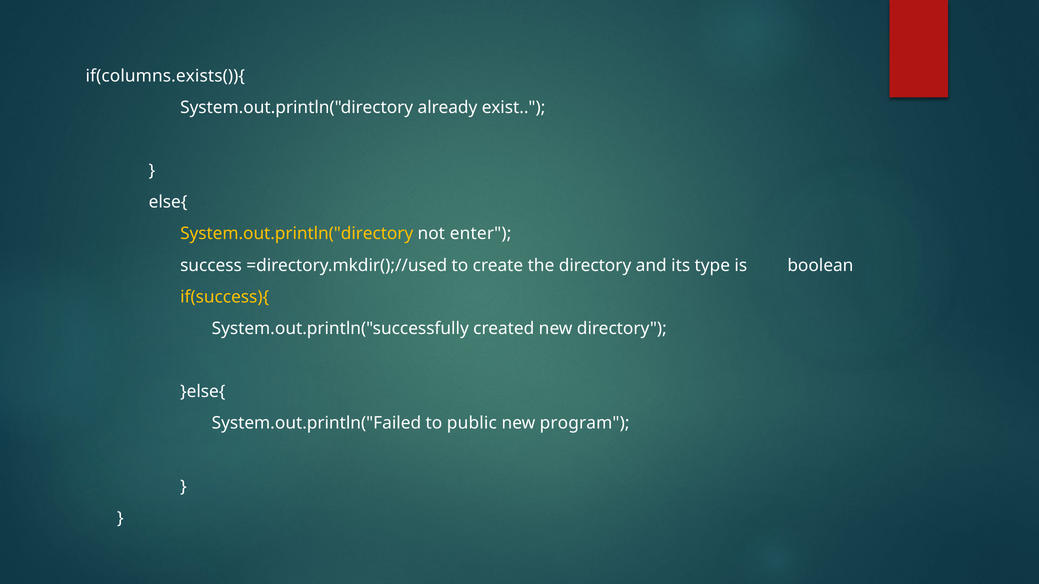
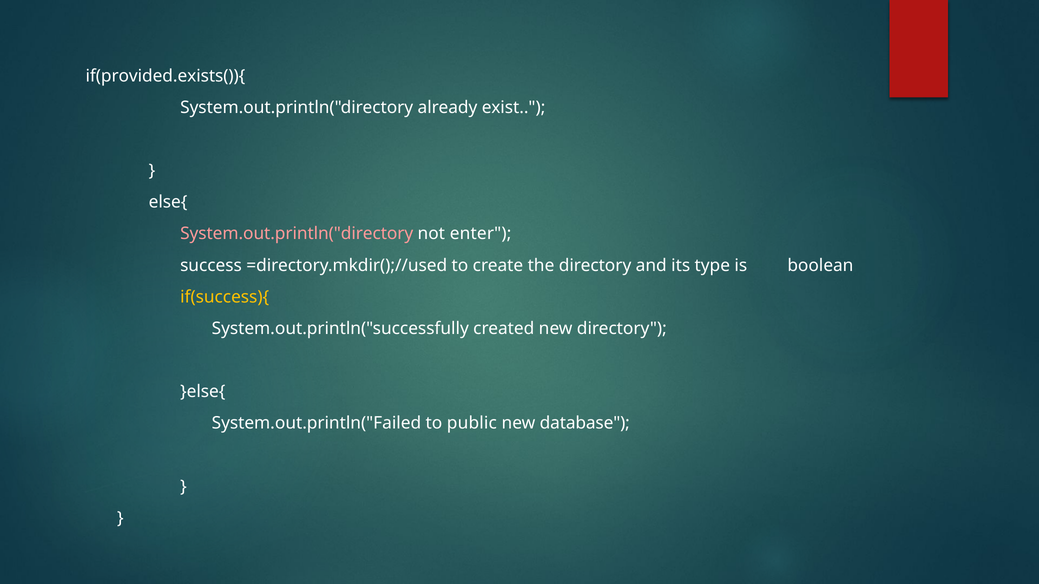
if(columns.exists()){: if(columns.exists()){ -> if(provided.exists()){ (165, 76)
System.out.println("directory colour: yellow -> pink (297, 234)
program: program -> database (585, 424)
